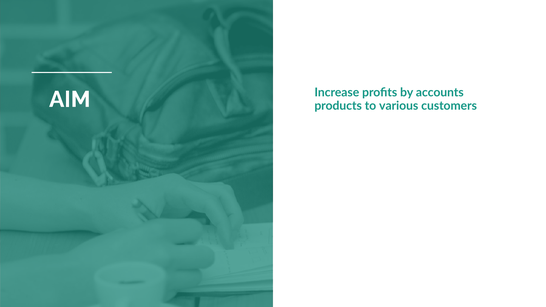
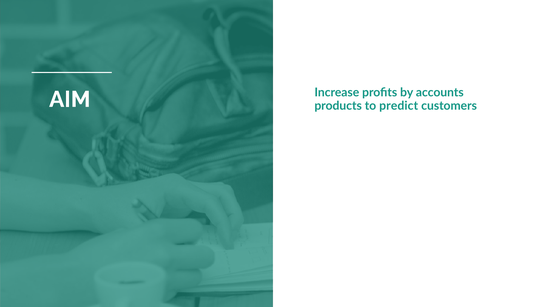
various: various -> predict (399, 106)
